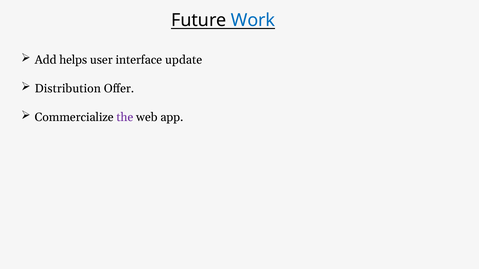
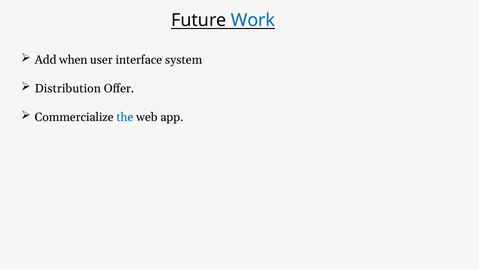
helps: helps -> when (73, 60)
update: update -> system (184, 60)
the colour: purple -> blue (125, 117)
